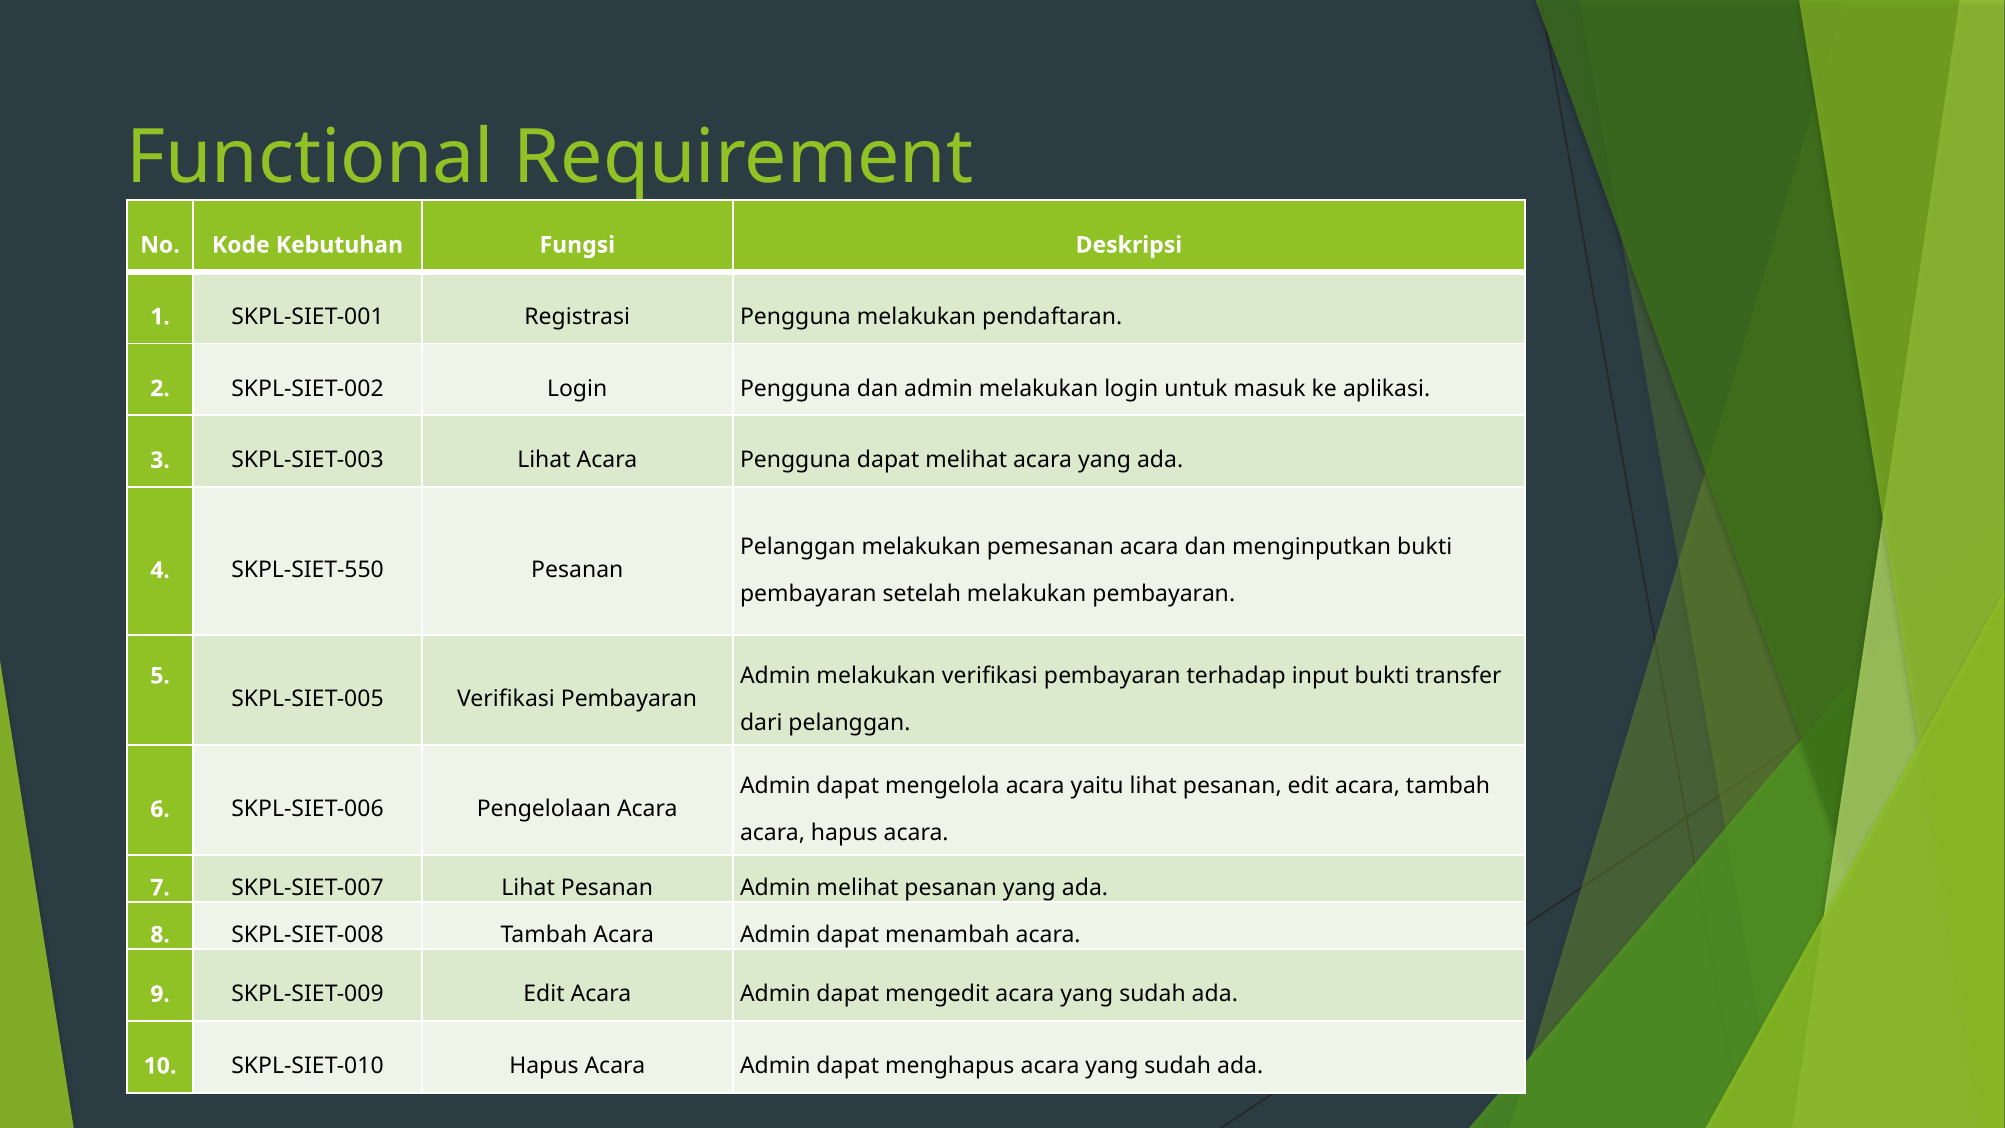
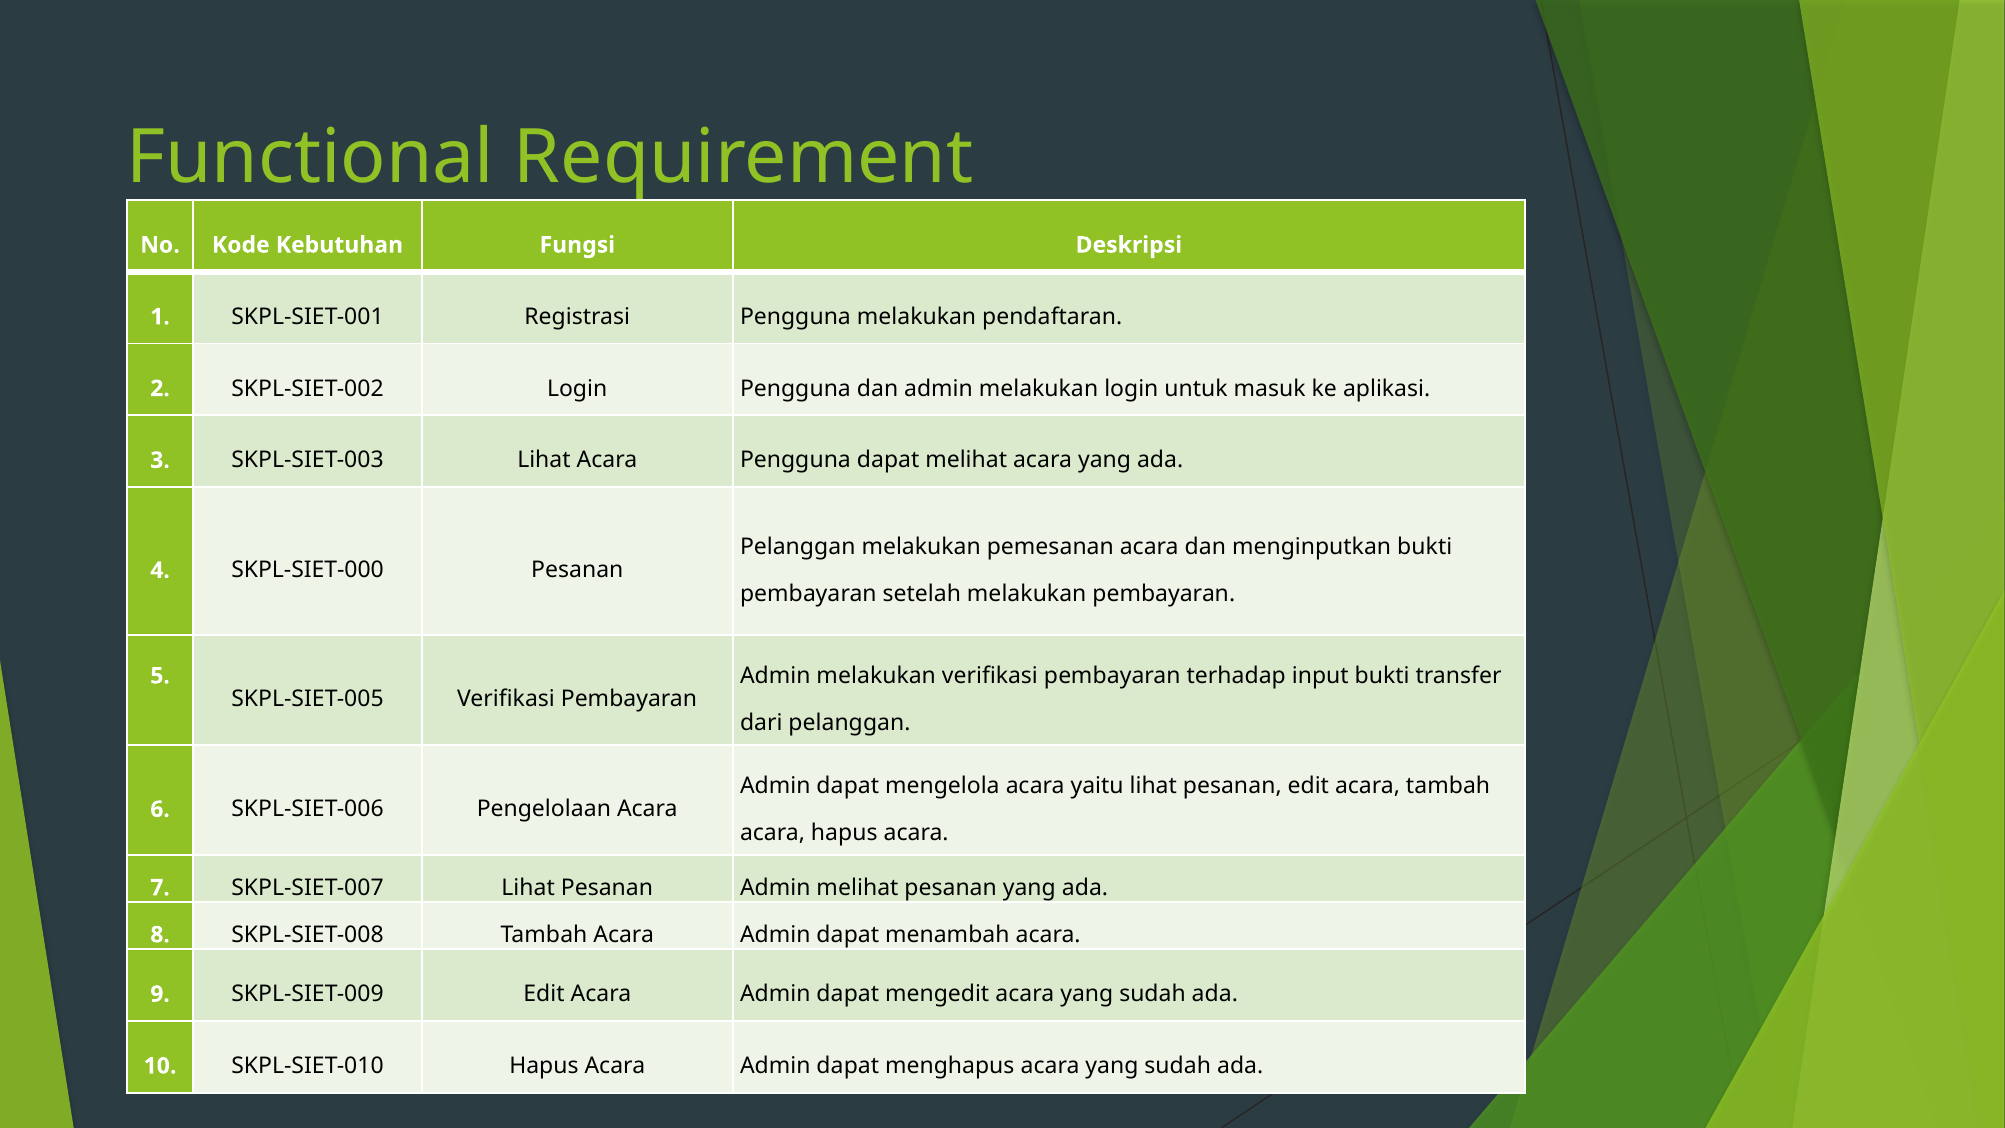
SKPL-SIET-550: SKPL-SIET-550 -> SKPL-SIET-000 (308, 570)
